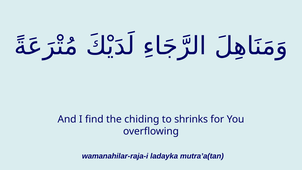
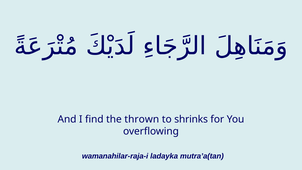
chiding: chiding -> thrown (142, 119)
